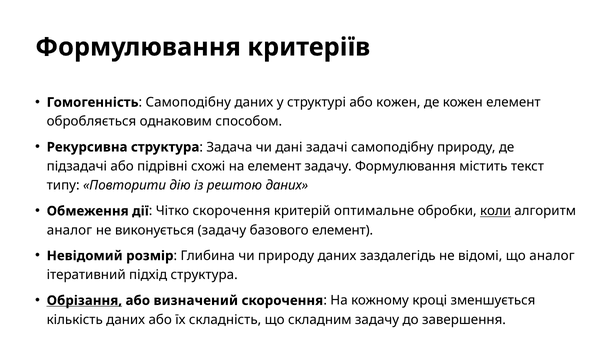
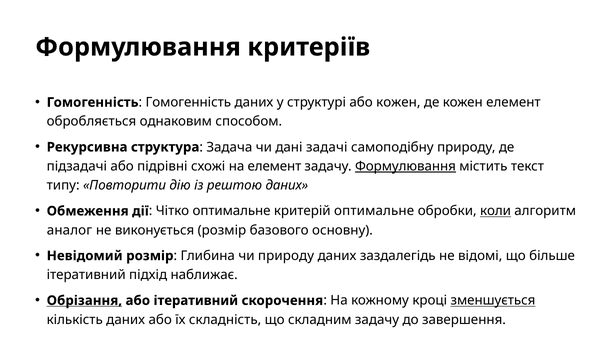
Самоподібну: Самоподібну -> Гомогенність (188, 102)
Формулювання underline: none -> present (405, 166)
Чітко скорочення: скорочення -> оптимальне (232, 211)
виконується задачу: задачу -> розмір (222, 230)
базового елемент: елемент -> основну (343, 230)
що аналог: аналог -> більше (552, 256)
підхід структура: структура -> наближає (204, 275)
або визначений: визначений -> ітеративний (196, 301)
зменшується underline: none -> present (493, 301)
